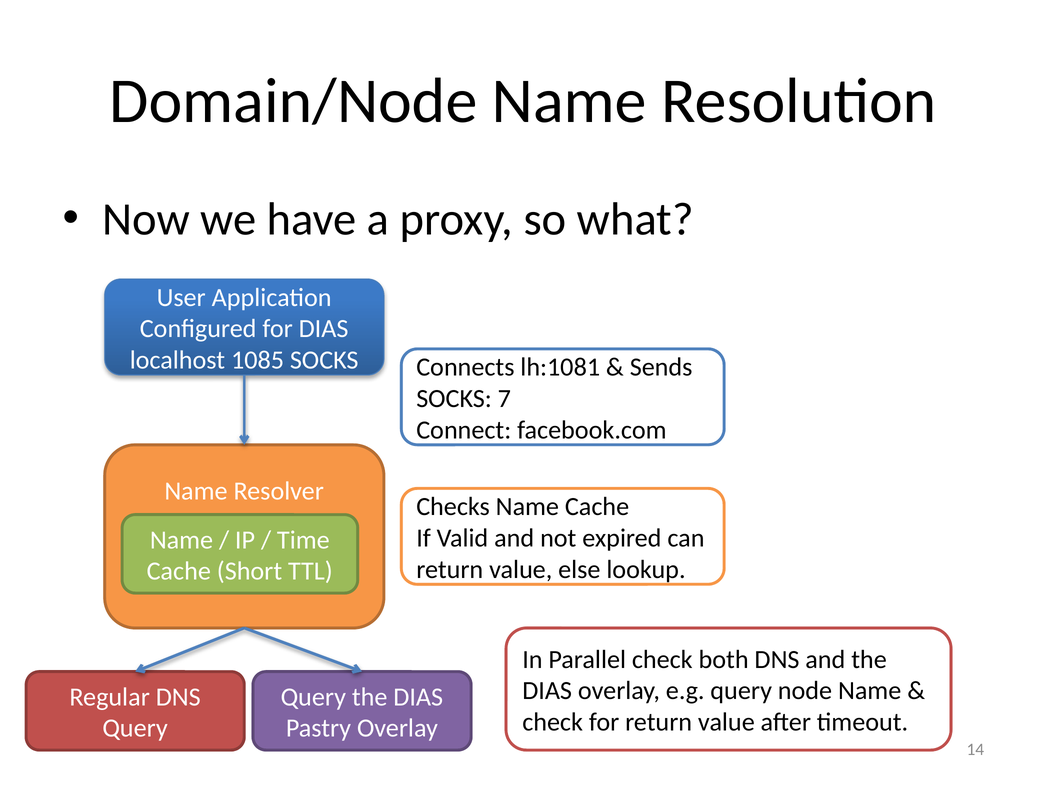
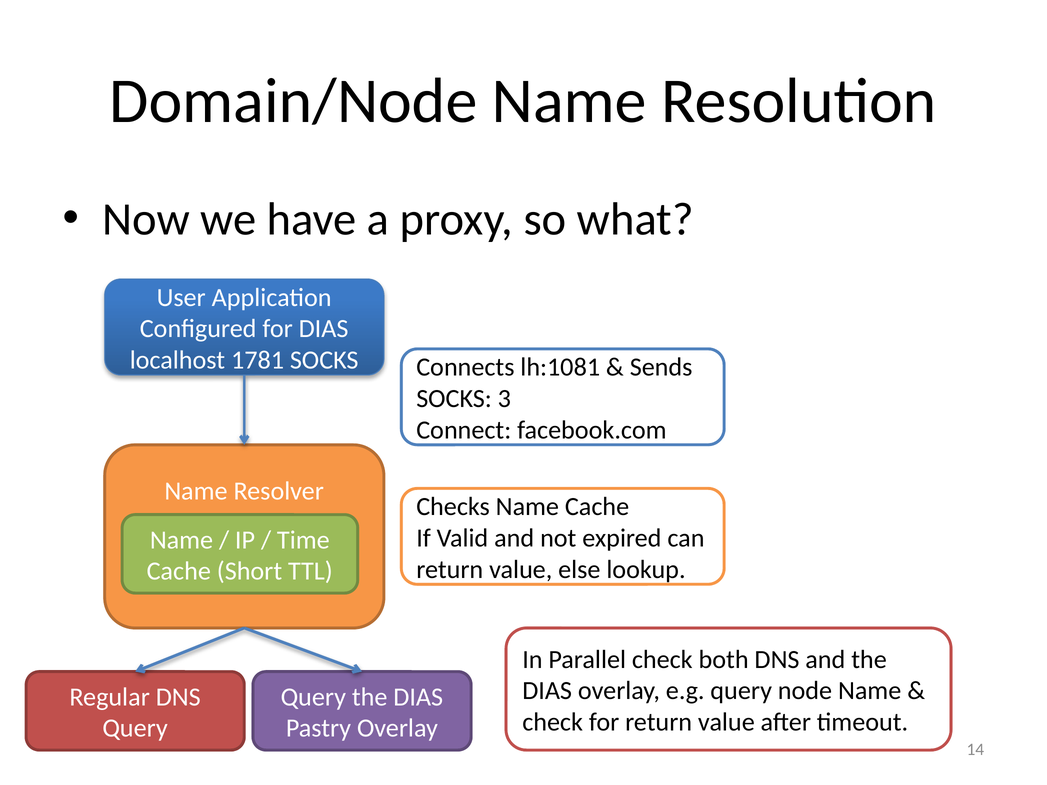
1085: 1085 -> 1781 (258, 360)
7: 7 -> 3 (504, 399)
